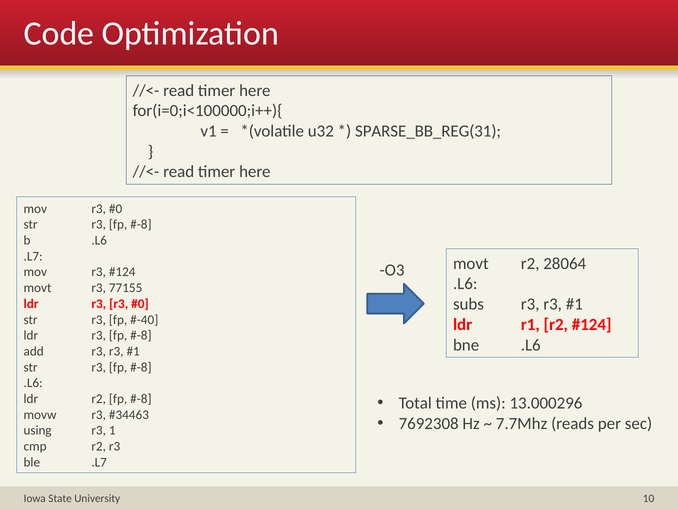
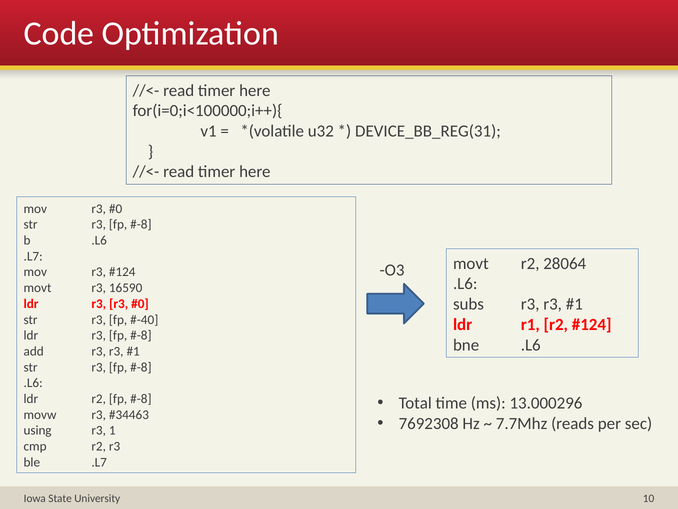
SPARSE_BB_REG(31: SPARSE_BB_REG(31 -> DEVICE_BB_REG(31 (428, 131)
77155: 77155 -> 16590 (126, 288)
